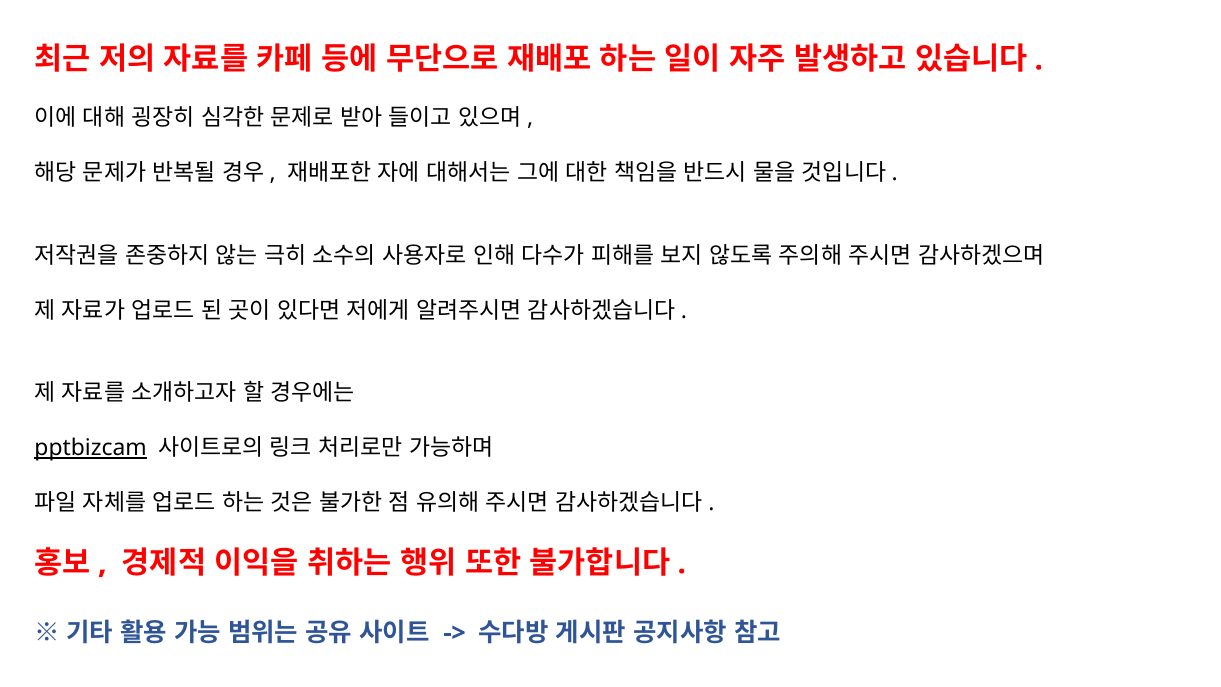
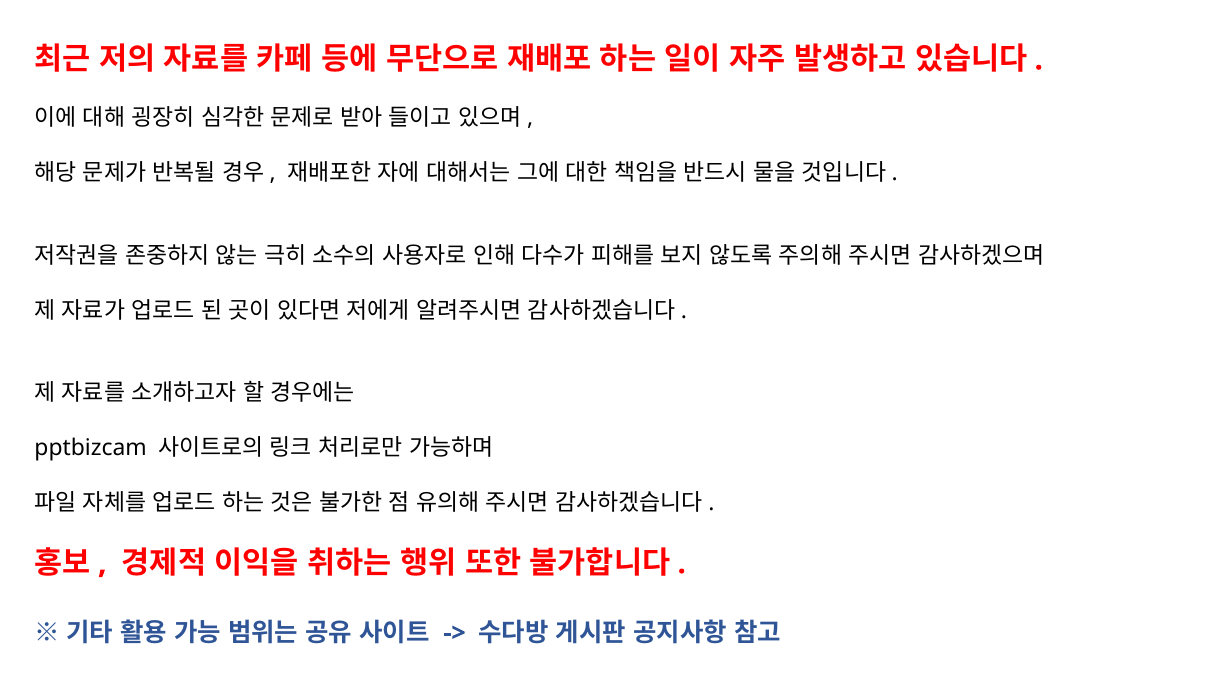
pptbizcam underline: present -> none (91, 448)
